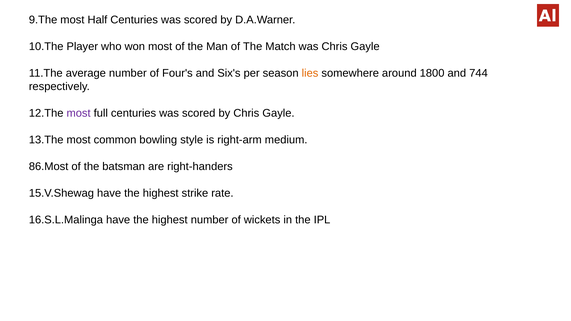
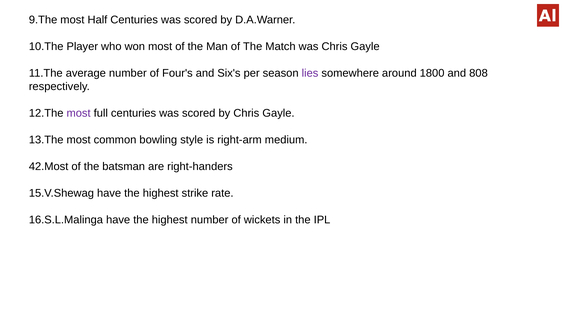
lies colour: orange -> purple (310, 73)
744: 744 -> 808 (478, 73)
86.Most: 86.Most -> 42.Most (49, 167)
